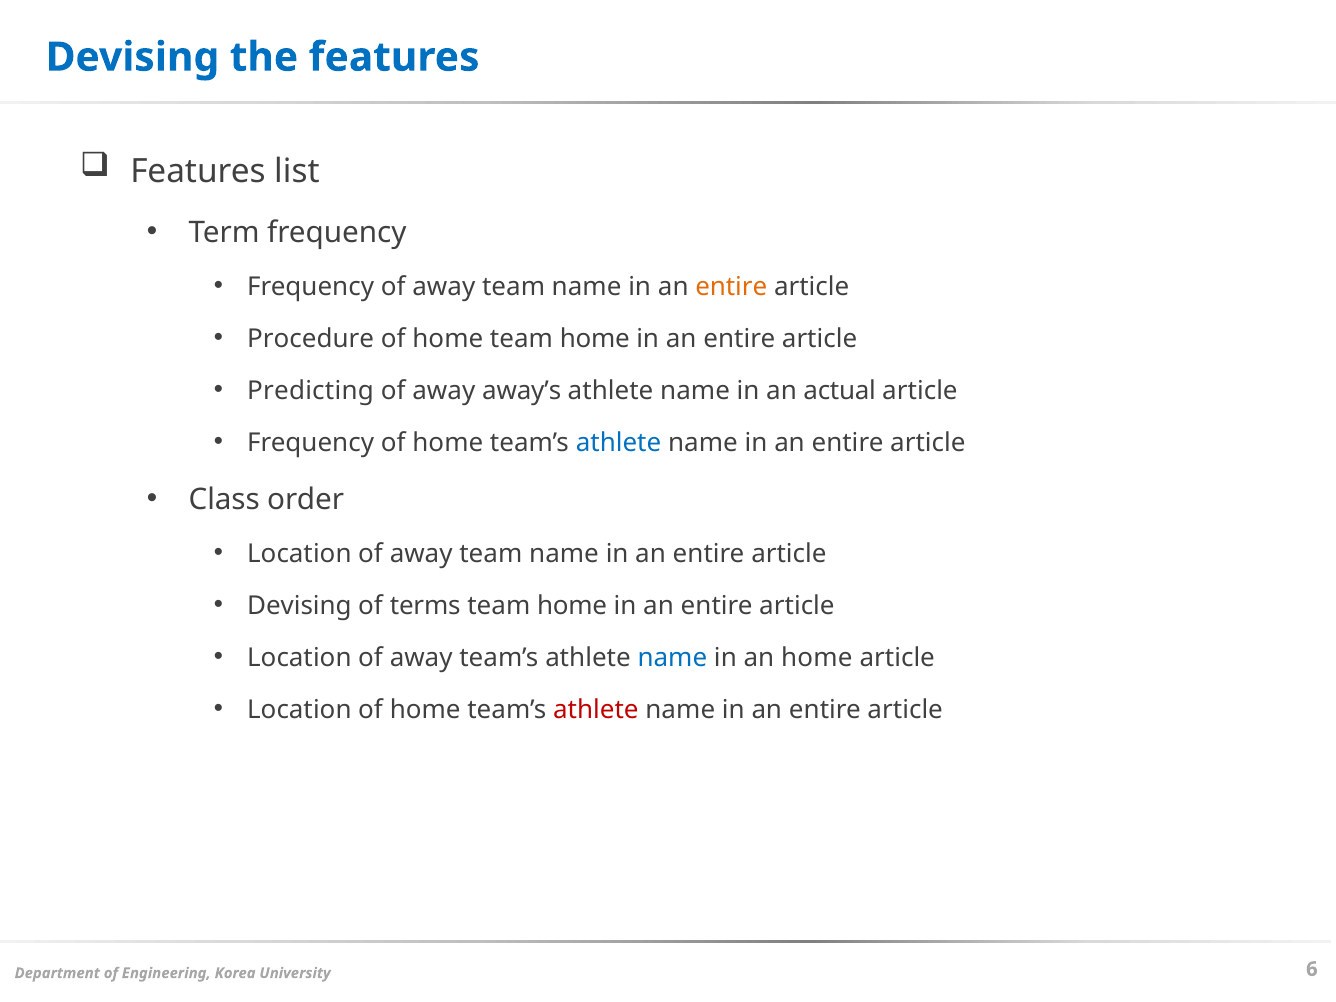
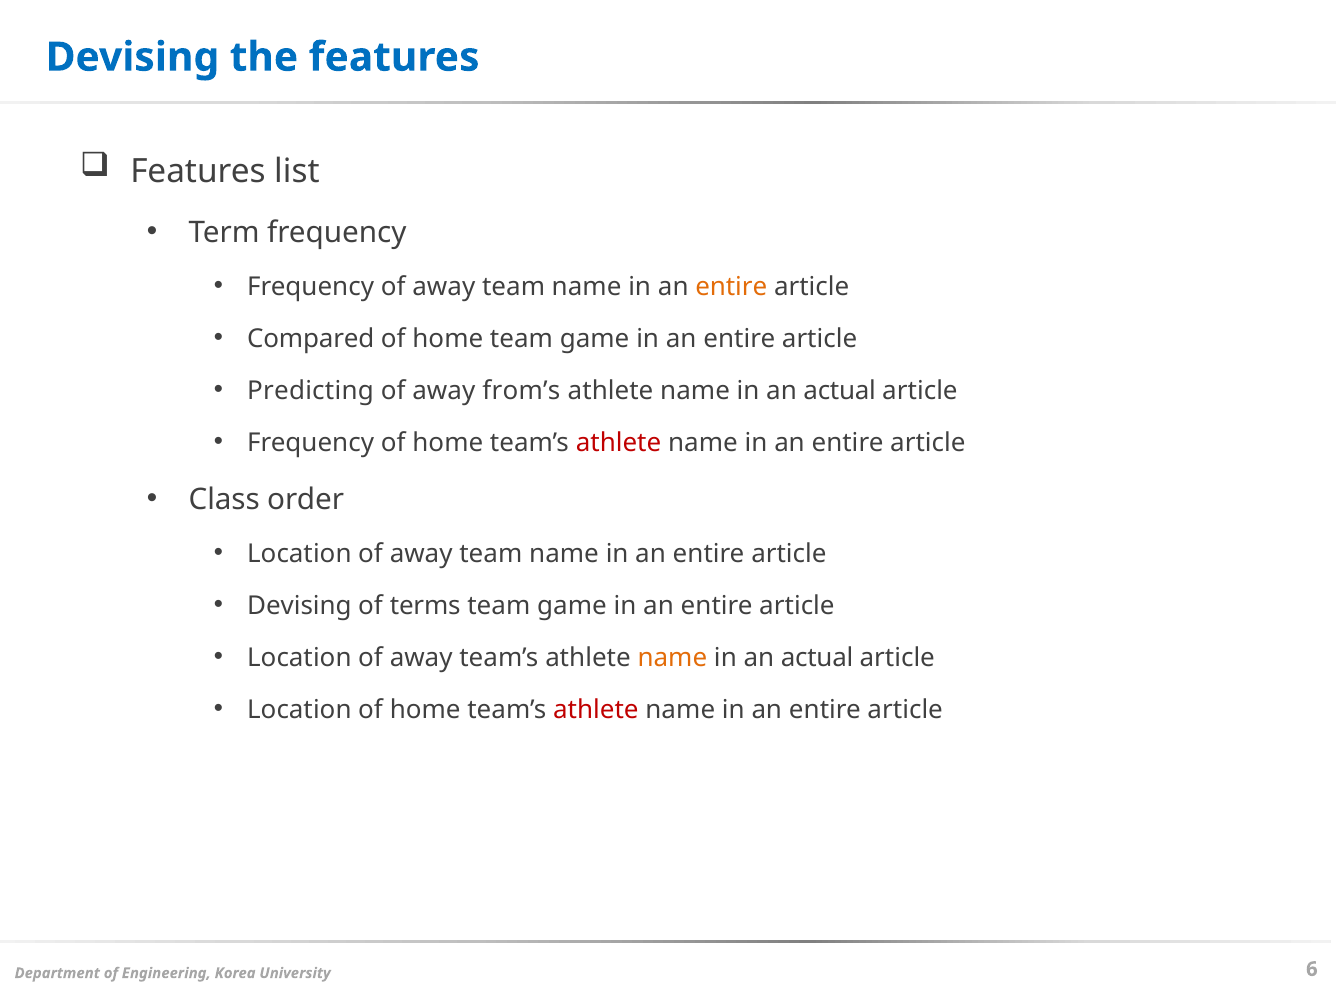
Procedure: Procedure -> Compared (311, 339)
home team home: home -> game (595, 339)
away’s: away’s -> from’s (521, 390)
athlete colour: blue -> red (619, 442)
home: home -> game (572, 606)
name colour: blue -> orange (672, 658)
home: home -> actual (817, 658)
